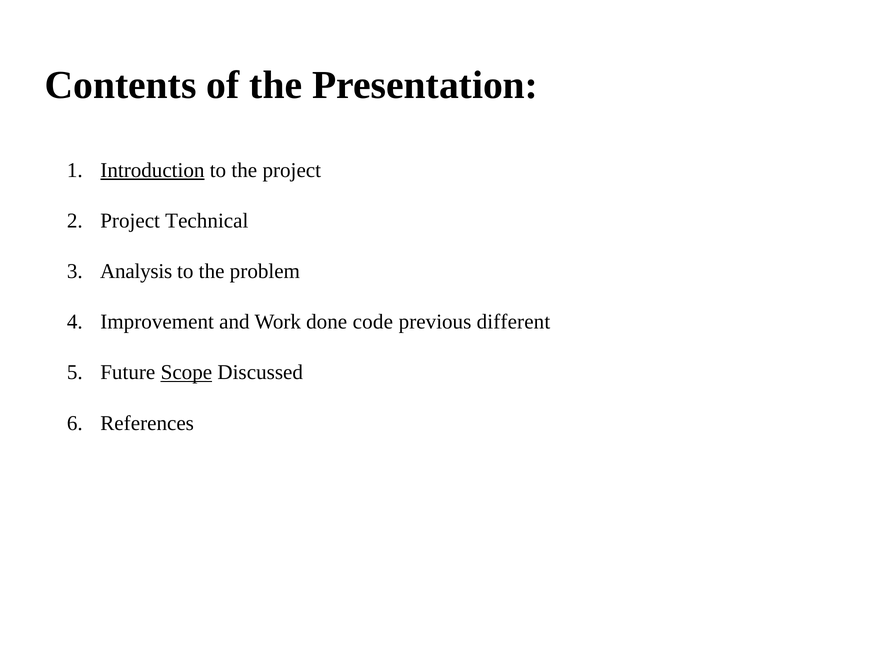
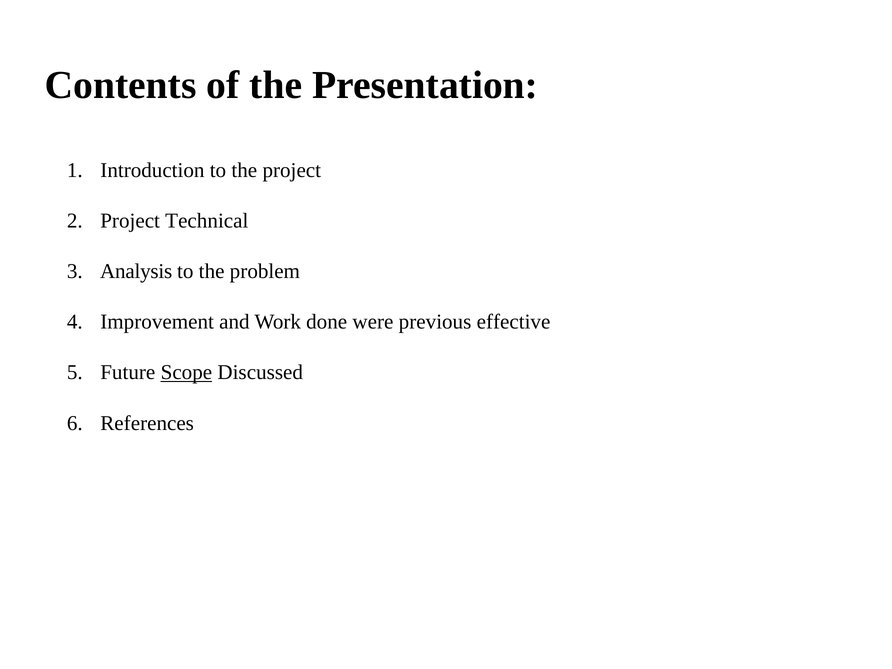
Introduction underline: present -> none (152, 170)
code: code -> were (373, 322)
different: different -> effective (514, 322)
